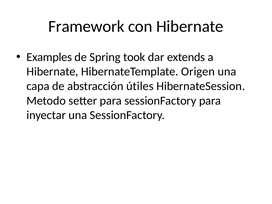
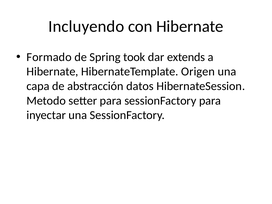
Framework: Framework -> Incluyendo (86, 26)
Examples: Examples -> Formado (49, 57)
útiles: útiles -> datos (140, 86)
